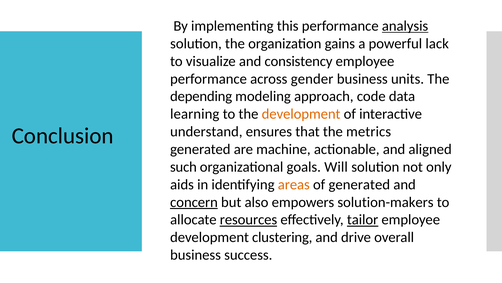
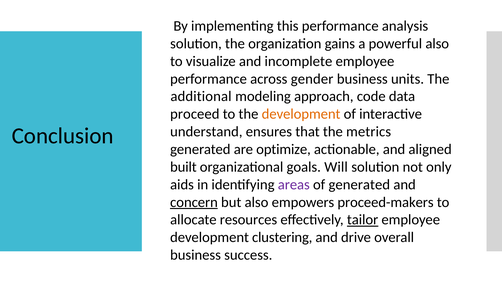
analysis underline: present -> none (405, 26)
powerful lack: lack -> also (437, 44)
consistency: consistency -> incomplete (298, 61)
depending: depending -> additional (201, 96)
learning: learning -> proceed (195, 114)
machine: machine -> optimize (283, 149)
such: such -> built (183, 167)
areas colour: orange -> purple (294, 184)
solution-makers: solution-makers -> proceed-makers (386, 202)
resources underline: present -> none (248, 219)
